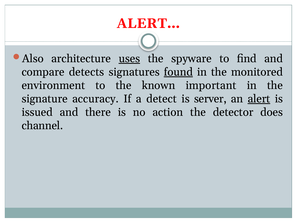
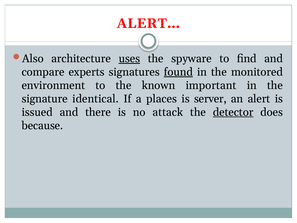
detects: detects -> experts (87, 72)
accuracy: accuracy -> identical (96, 99)
detect: detect -> places (162, 99)
alert underline: present -> none (259, 99)
action: action -> attack (168, 112)
detector underline: none -> present (233, 112)
channel: channel -> because (42, 125)
